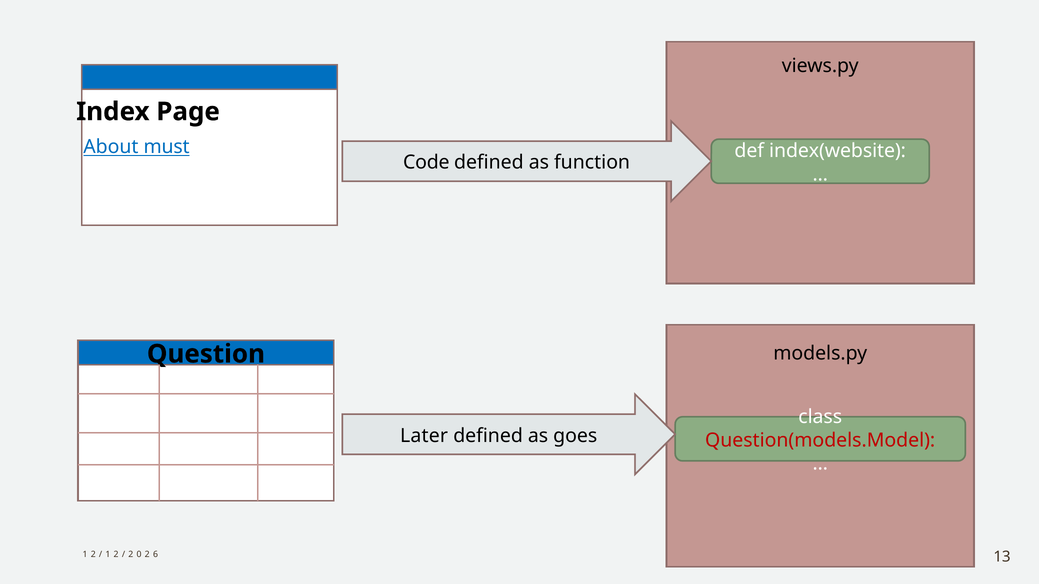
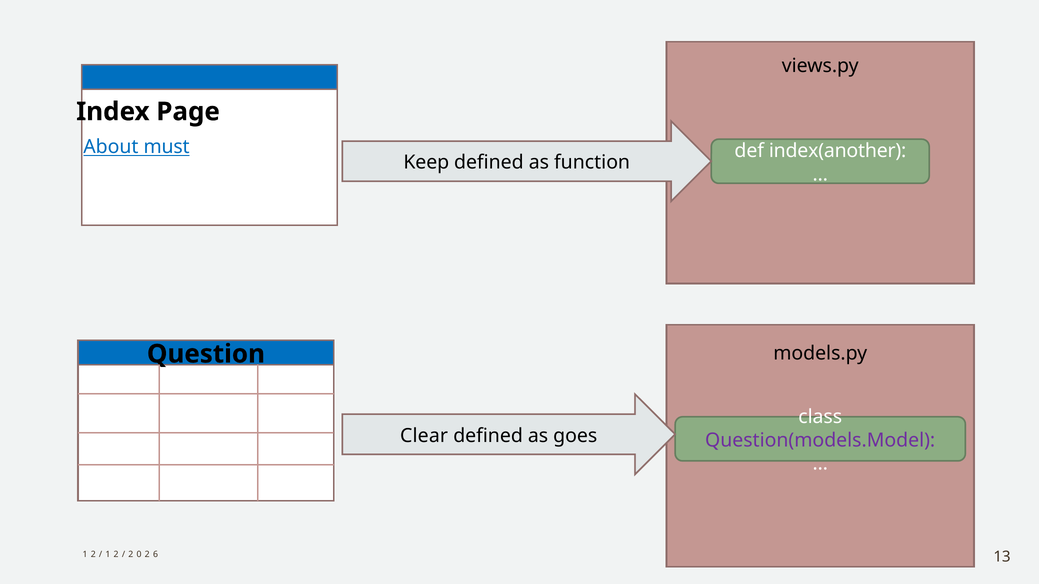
index(website: index(website -> index(another (838, 151)
Code: Code -> Keep (426, 163)
Later: Later -> Clear (424, 436)
Question(models.Model colour: red -> purple (820, 441)
